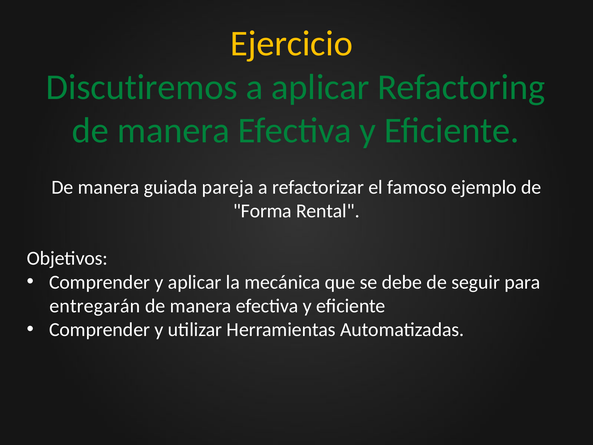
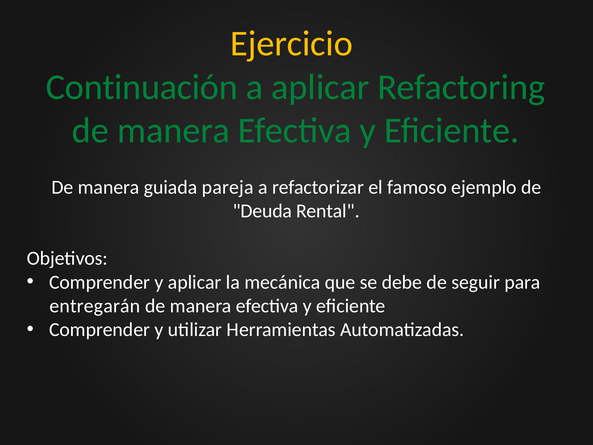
Discutiremos: Discutiremos -> Continuación (142, 87)
Forma: Forma -> Deuda (262, 211)
